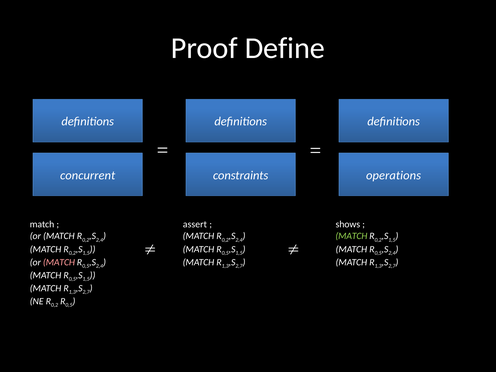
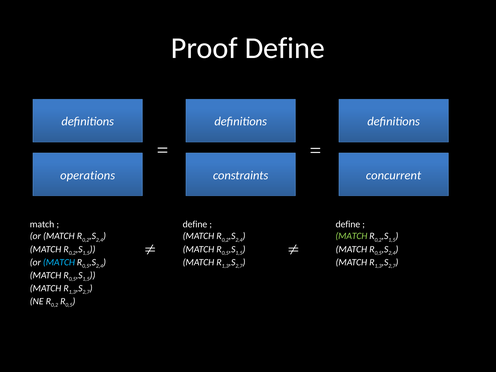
concurrent: concurrent -> operations (88, 175)
operations: operations -> concurrent (394, 175)
assert: assert -> define (195, 224)
shows: shows -> define (348, 224)
MATCH colour: pink -> light blue (59, 262)
